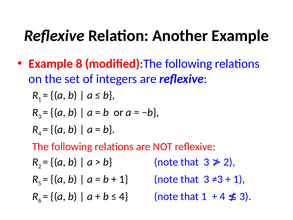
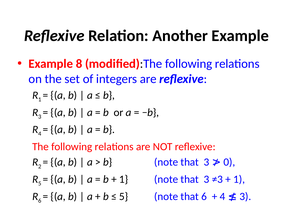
3 2: 2 -> 0 (229, 162)
4: 4 -> 5 (124, 196)
that 1: 1 -> 6 (204, 196)
